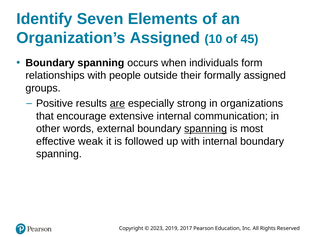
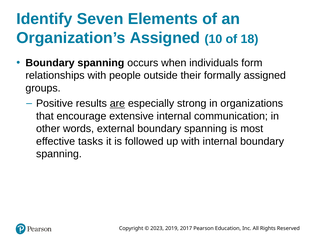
45: 45 -> 18 (249, 39)
spanning underline: present -> none (206, 129)
weak: weak -> tasks (91, 141)
